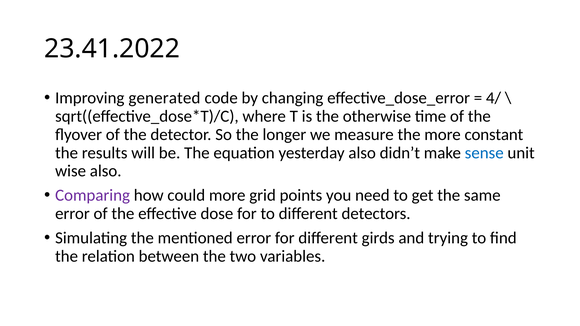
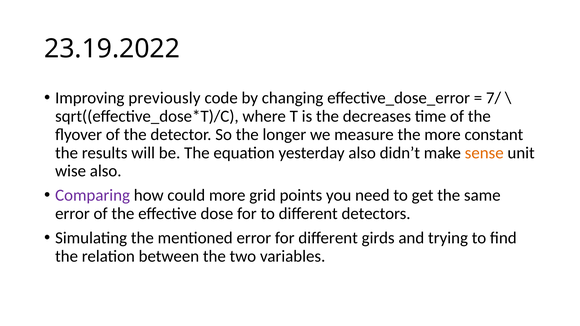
23.41.2022: 23.41.2022 -> 23.19.2022 (112, 49)
generated: generated -> previously (164, 98)
4/: 4/ -> 7/ (494, 98)
otherwise: otherwise -> decreases (377, 116)
sense colour: blue -> orange (484, 153)
